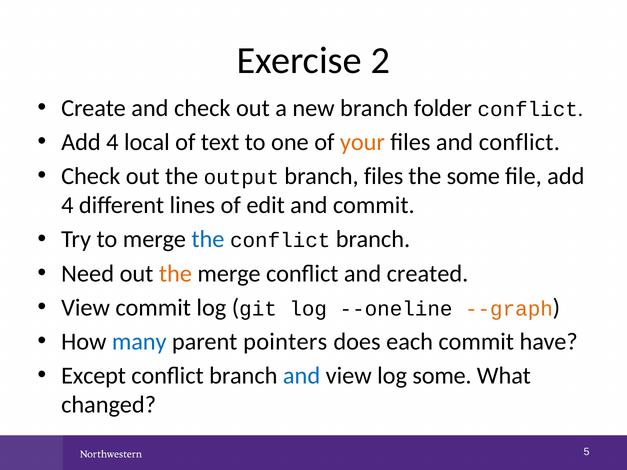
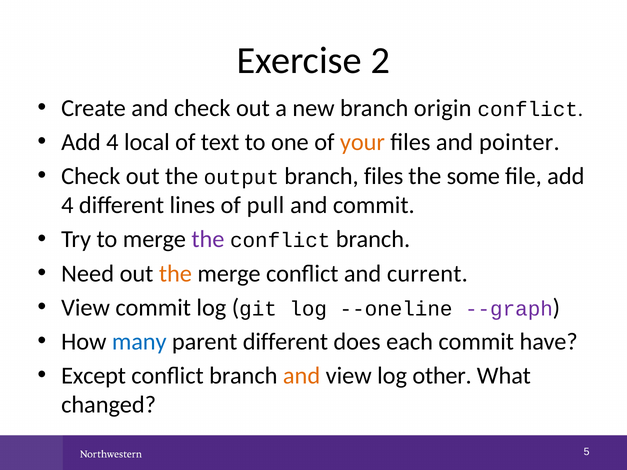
folder: folder -> origin (443, 108)
and conflict: conflict -> pointer (519, 142)
edit: edit -> pull (265, 205)
the colour: blue -> purple (208, 240)
created: created -> current (427, 274)
--graph colour: orange -> purple (509, 309)
parent pointers: pointers -> different (285, 342)
and colour: blue -> orange (302, 376)
log some: some -> other (442, 376)
